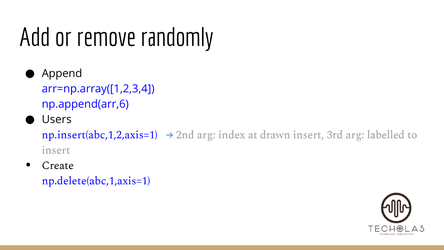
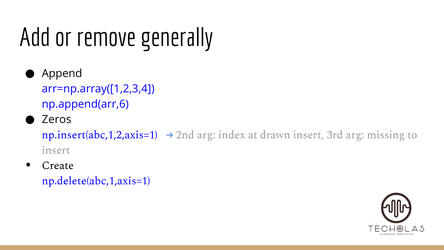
randomly: randomly -> generally (177, 38)
Users: Users -> Zeros (57, 119)
labelled: labelled -> missing (386, 135)
